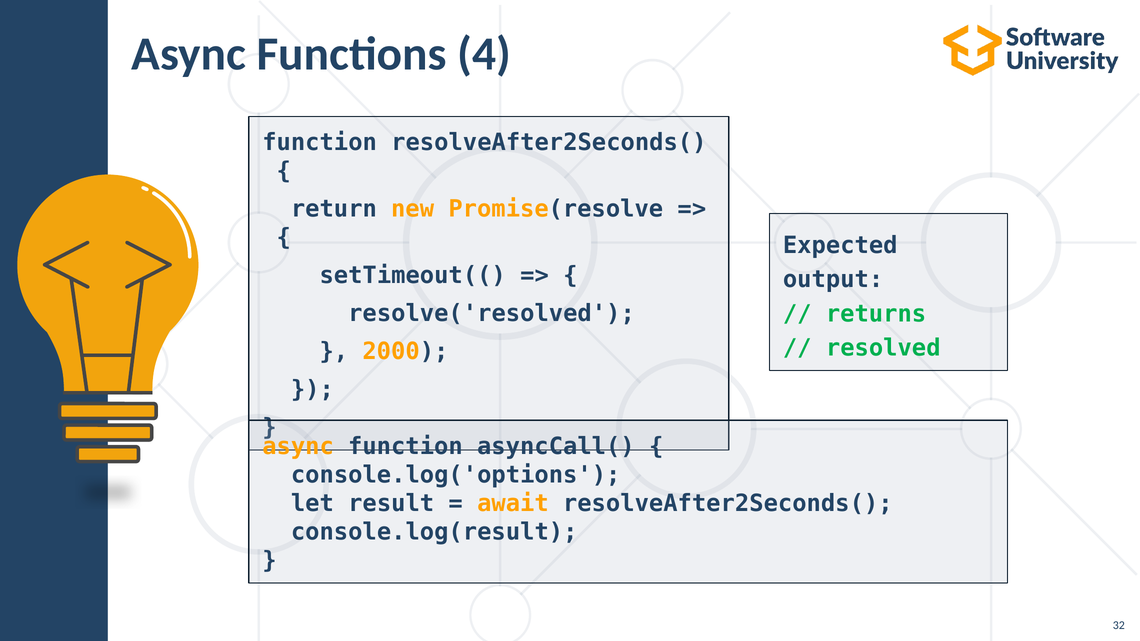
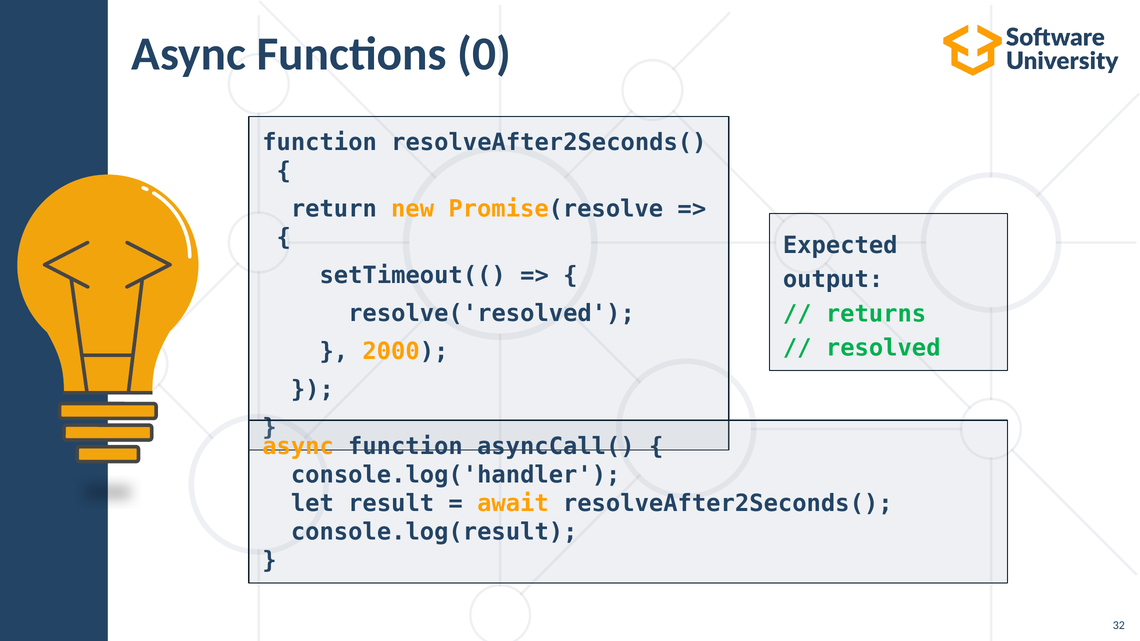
4: 4 -> 0 (484, 54)
console.log('options: console.log('options -> console.log('handler (456, 475)
